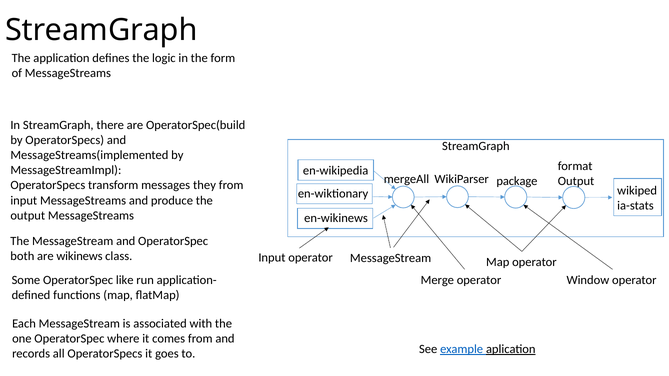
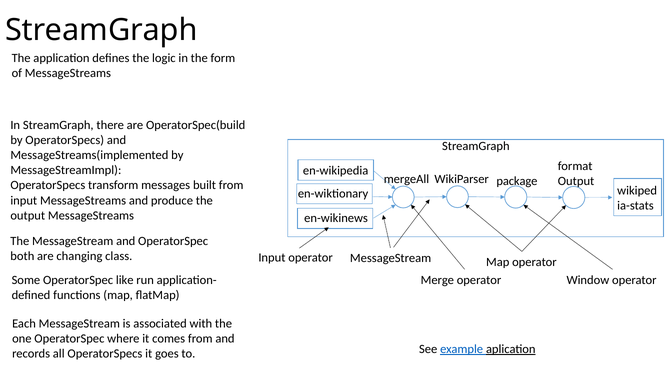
they: they -> built (205, 186)
wikinews: wikinews -> changing (79, 256)
